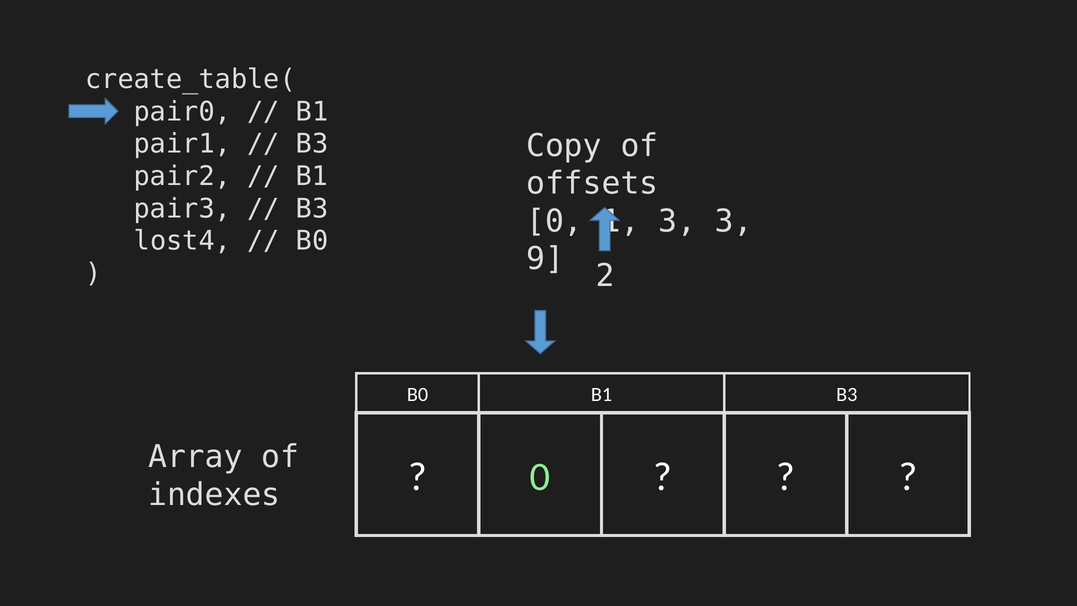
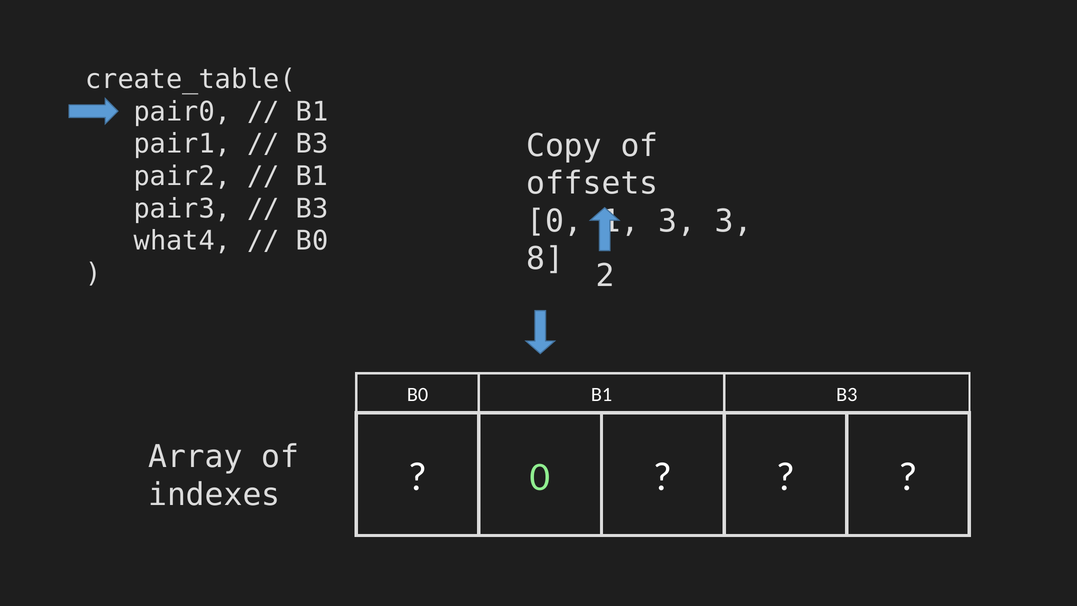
lost4: lost4 -> what4 (182, 241)
9: 9 -> 8 (545, 259)
